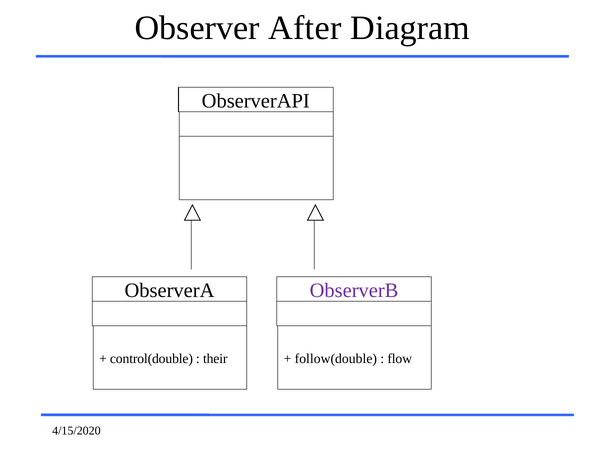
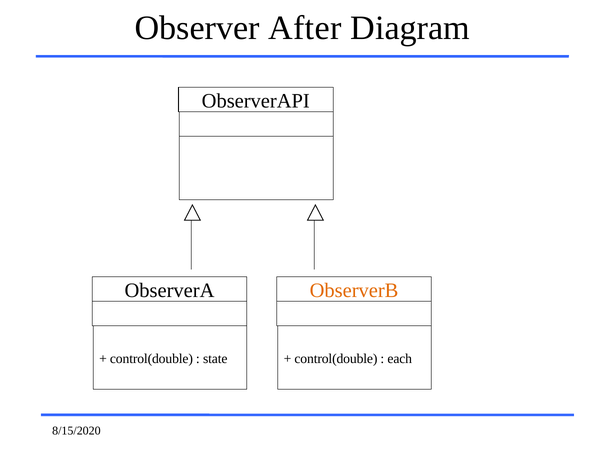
ObserverB colour: purple -> orange (354, 291)
their: their -> state (215, 359)
follow(double: follow(double -> control(double (336, 359)
flow: flow -> each (400, 359)
4/15/2020: 4/15/2020 -> 8/15/2020 (76, 431)
